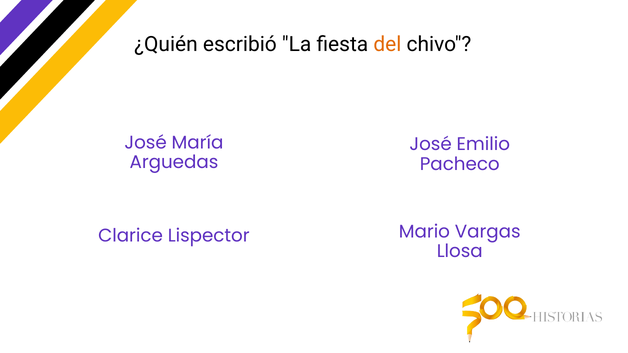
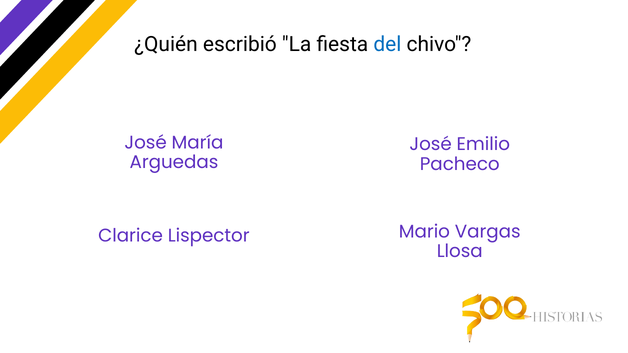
del colour: orange -> blue (387, 45)
